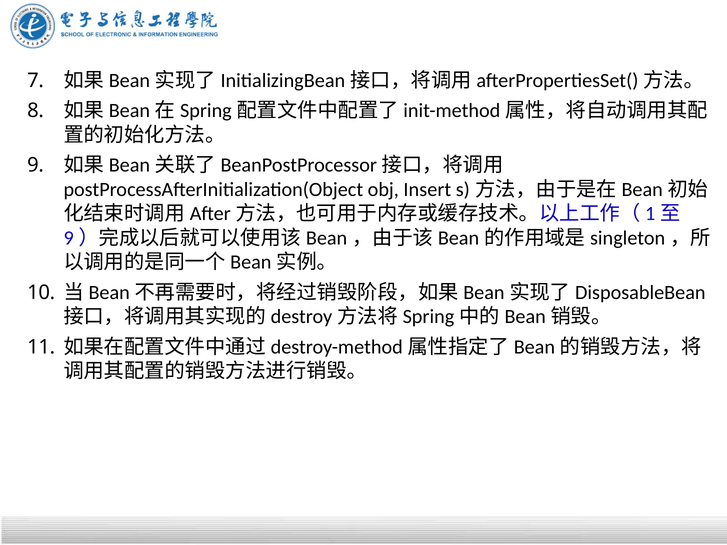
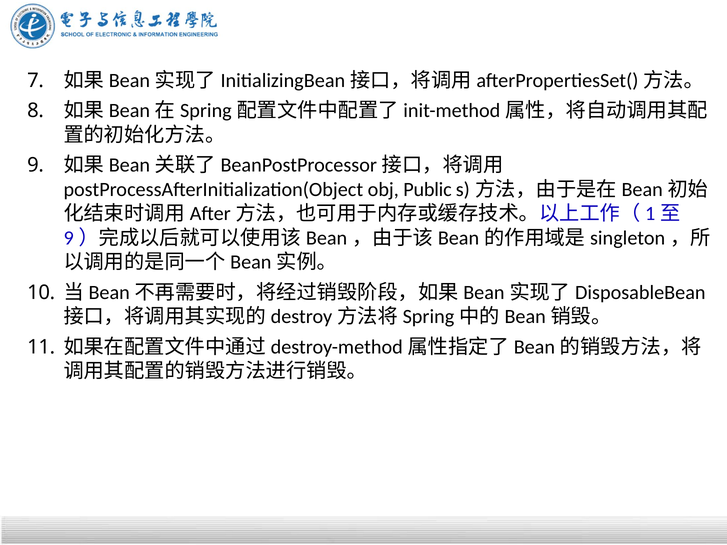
Insert: Insert -> Public (427, 190)
